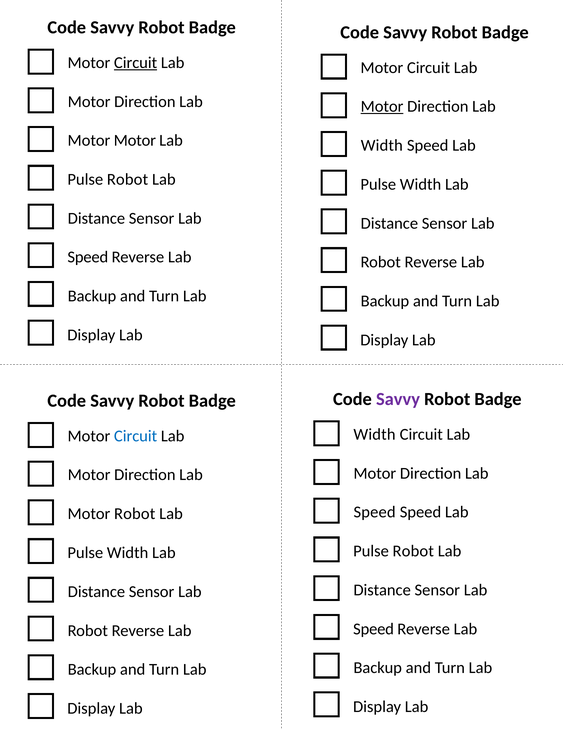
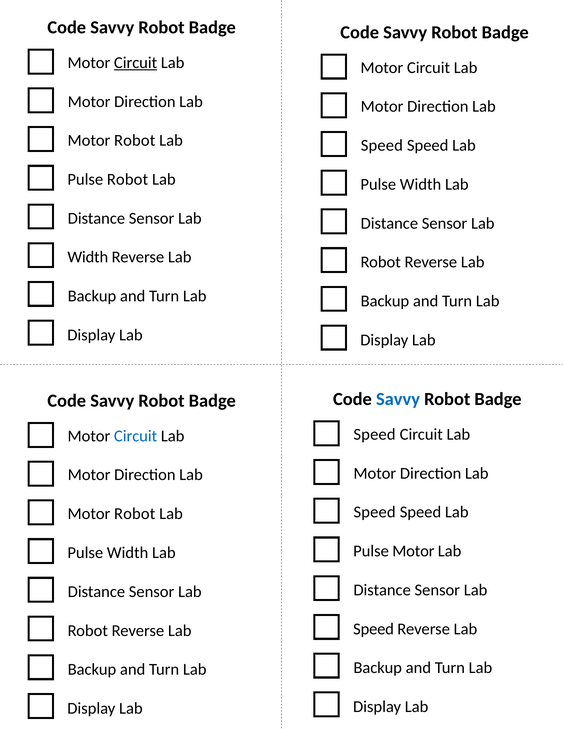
Motor underline: present -> none (382, 106)
Motor: Motor -> Robot (135, 140)
Width: Width -> Speed (382, 145)
Speed: Speed -> Width (88, 257)
Savvy colour: purple -> blue (398, 399)
Width: Width -> Speed (375, 434)
Robot: Robot -> Motor (413, 551)
